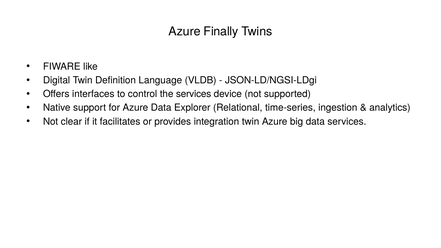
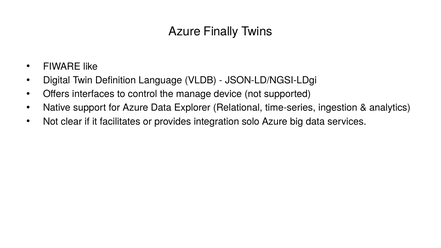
the services: services -> manage (194, 94)
integration twin: twin -> solo (251, 122)
